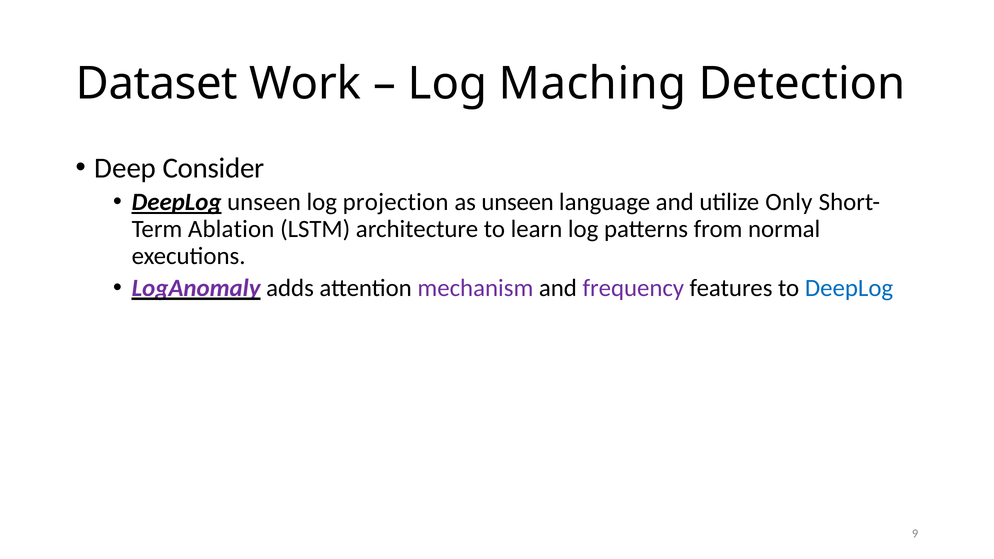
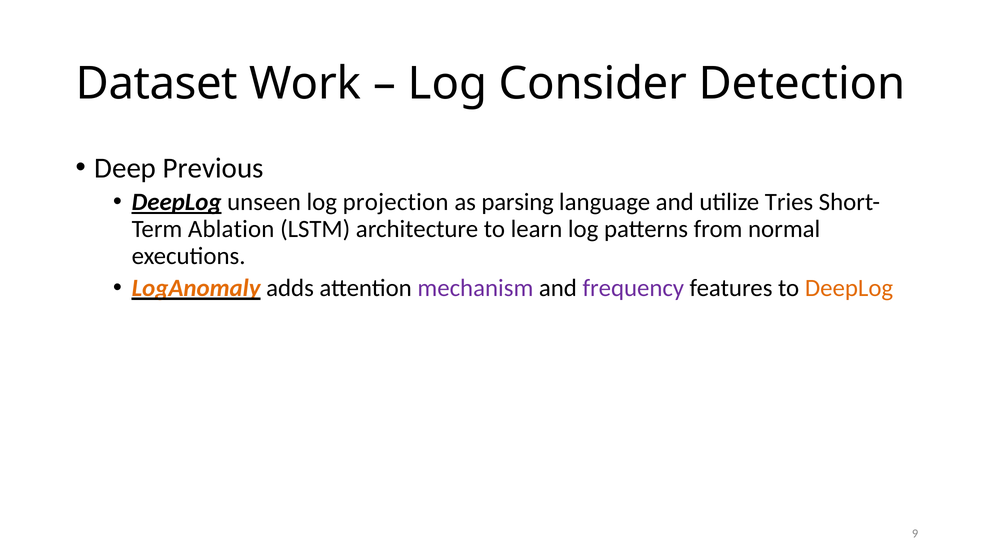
Maching: Maching -> Consider (593, 83)
Consider: Consider -> Previous (213, 168)
as unseen: unseen -> parsing (518, 202)
Only: Only -> Tries (789, 202)
LogAnomaly colour: purple -> orange (196, 288)
DeepLog colour: blue -> orange (849, 288)
